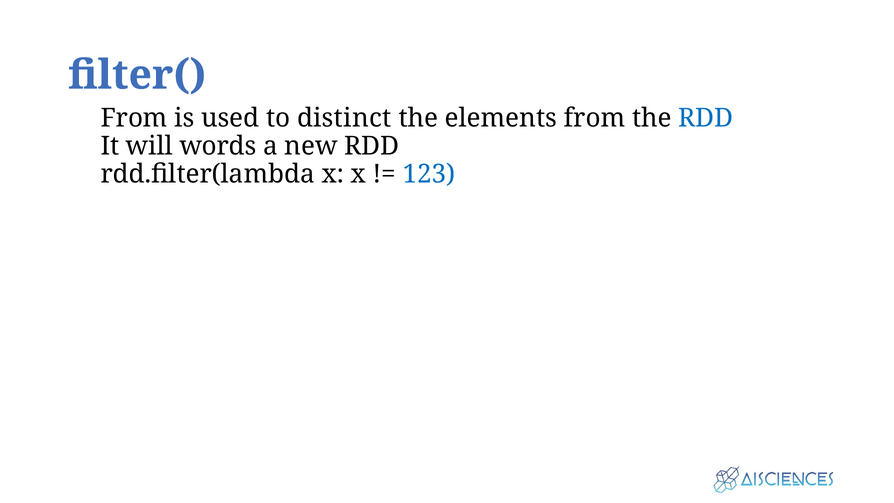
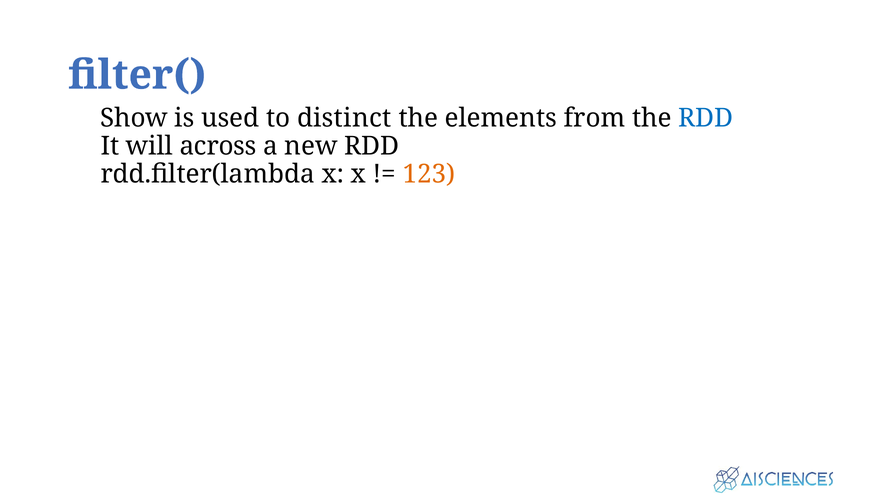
From: From -> Show (134, 118)
words: words -> across (218, 146)
123 colour: blue -> orange (429, 174)
